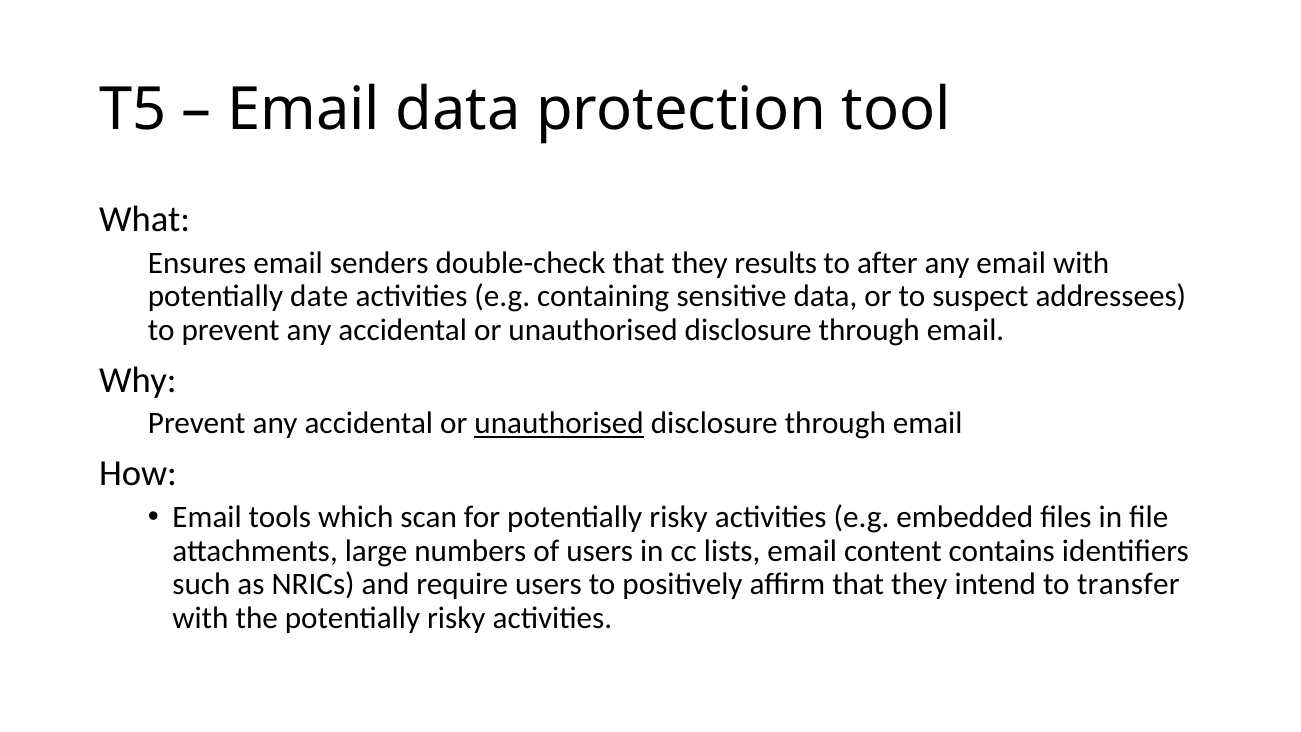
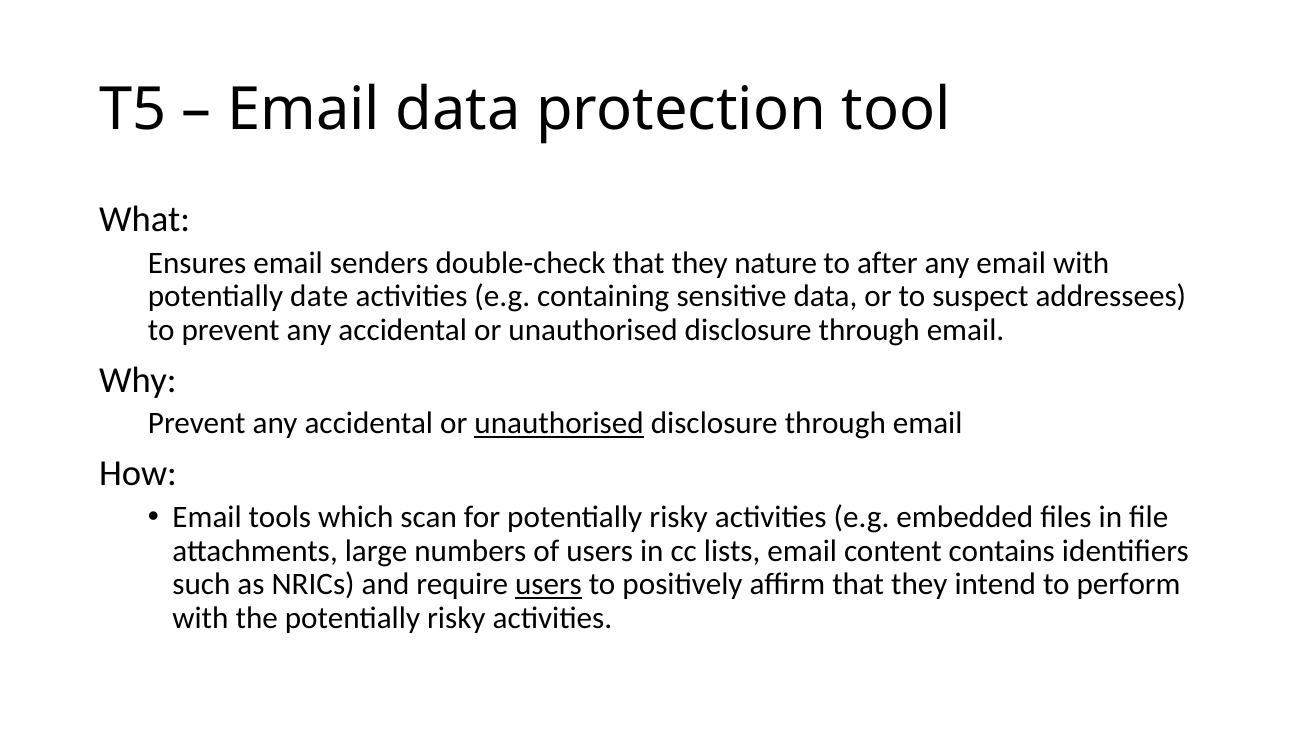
results: results -> nature (776, 263)
users underline: none -> present (549, 584)
transfer: transfer -> perform (1129, 584)
